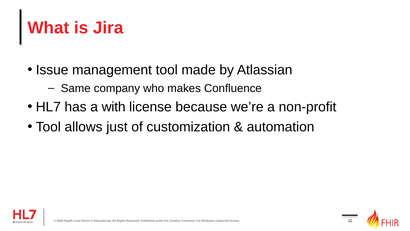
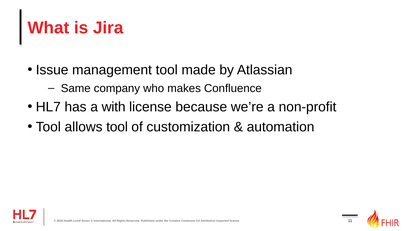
allows just: just -> tool (117, 127)
